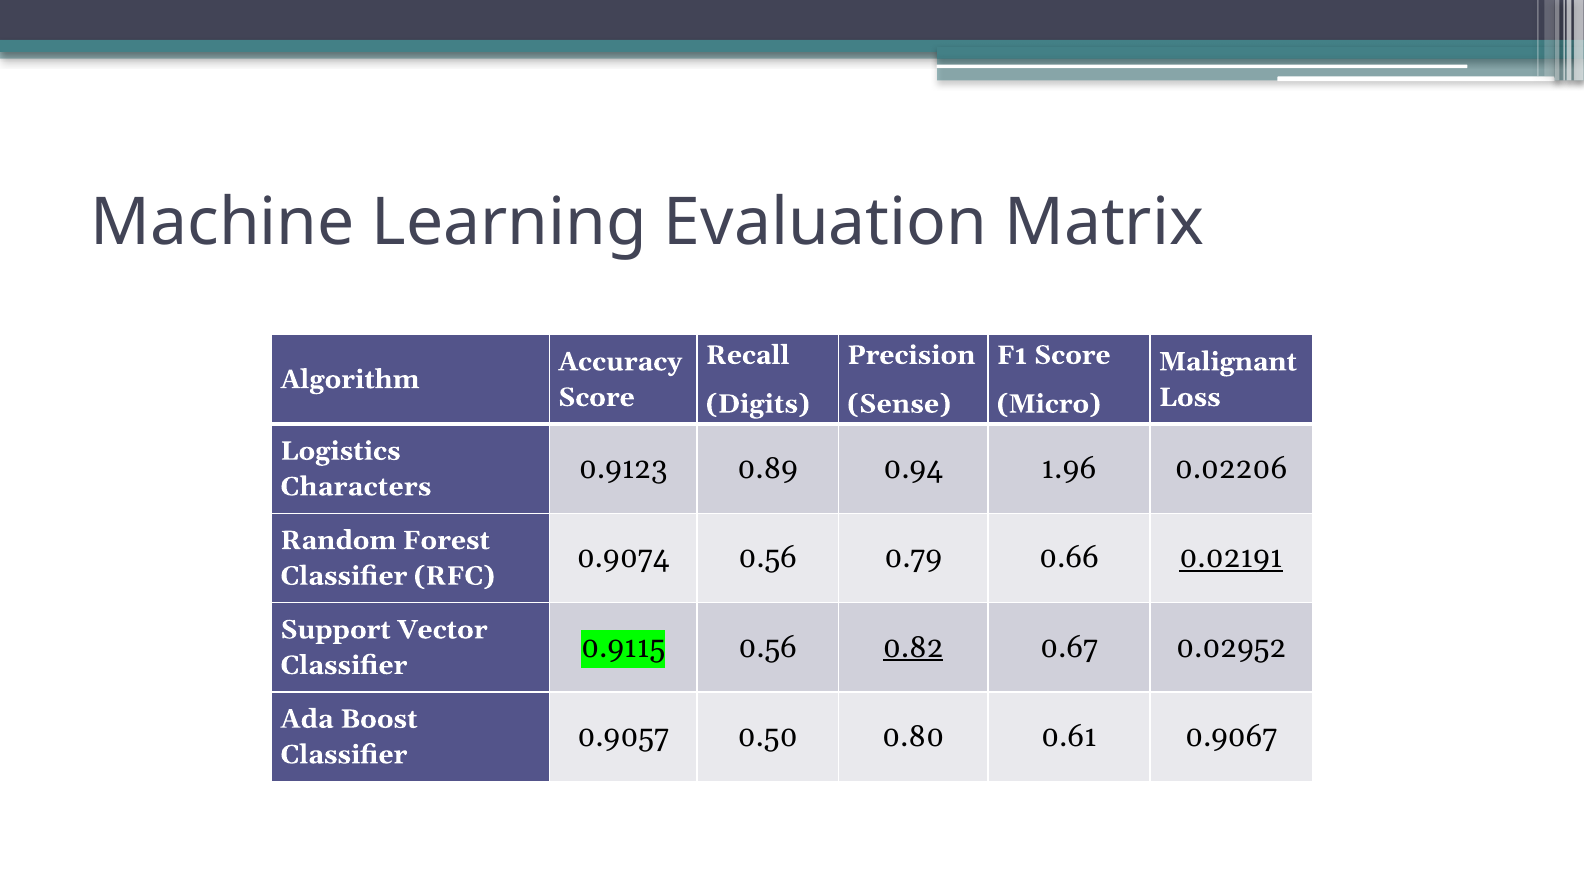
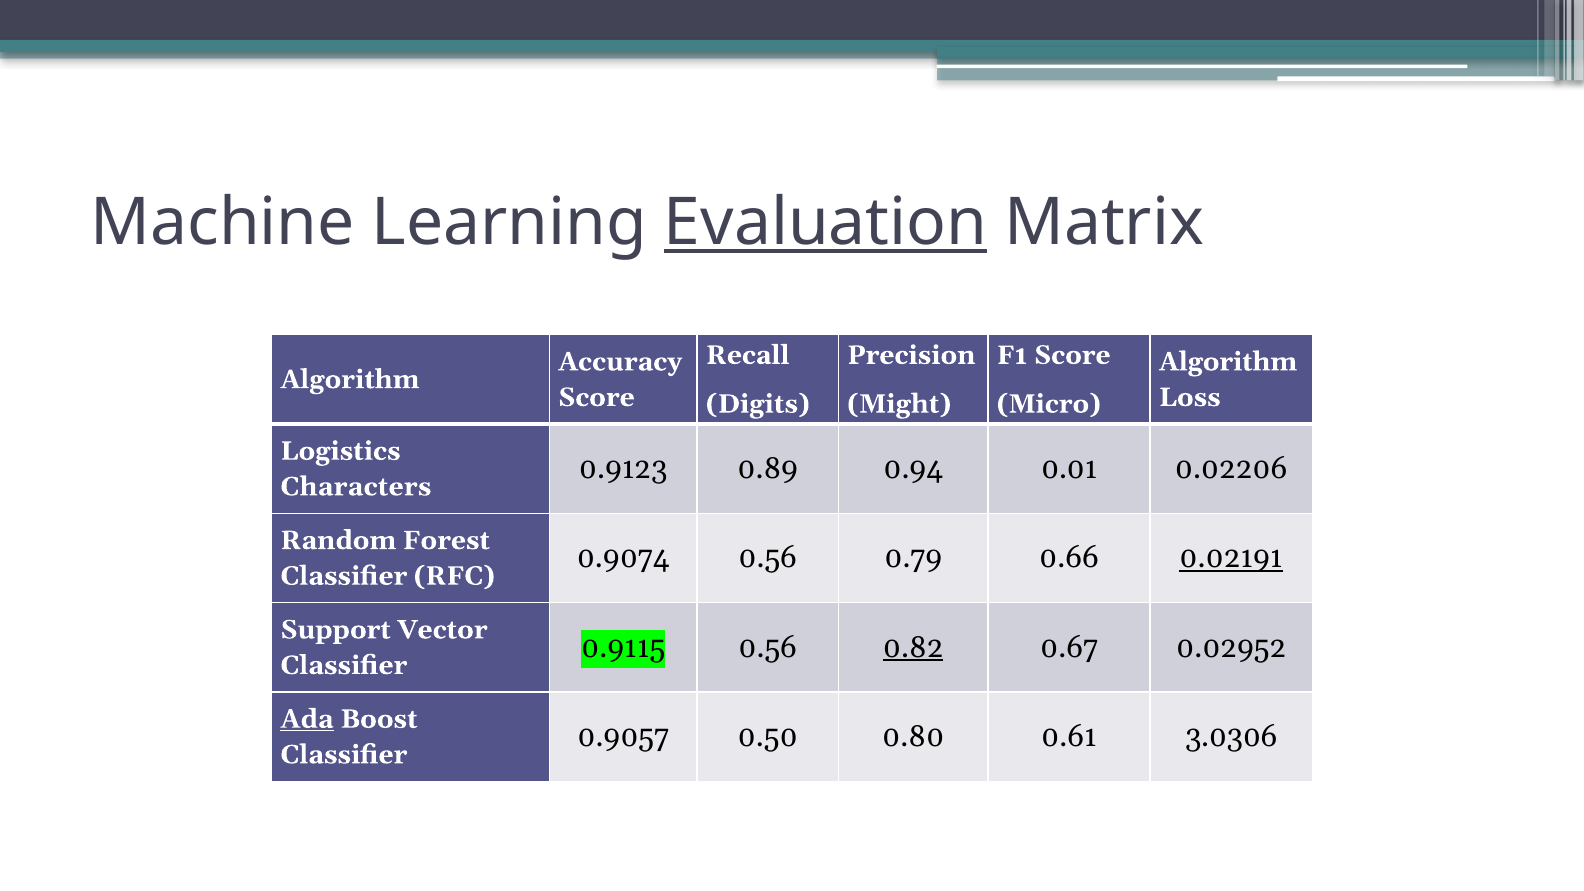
Evaluation underline: none -> present (826, 222)
Malignant: Malignant -> Algorithm (1228, 362)
Sense: Sense -> Might (899, 404)
1.96: 1.96 -> 0.01 (1069, 469)
Ada underline: none -> present (307, 719)
0.9067: 0.9067 -> 3.0306 (1231, 737)
